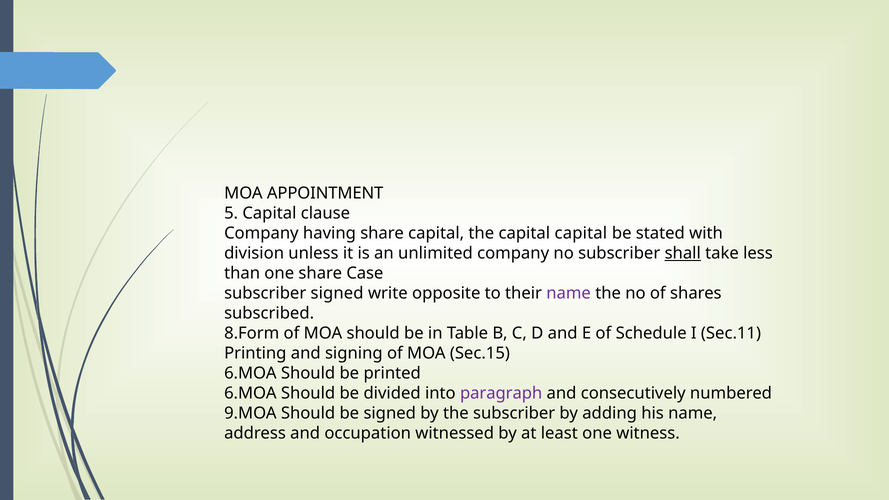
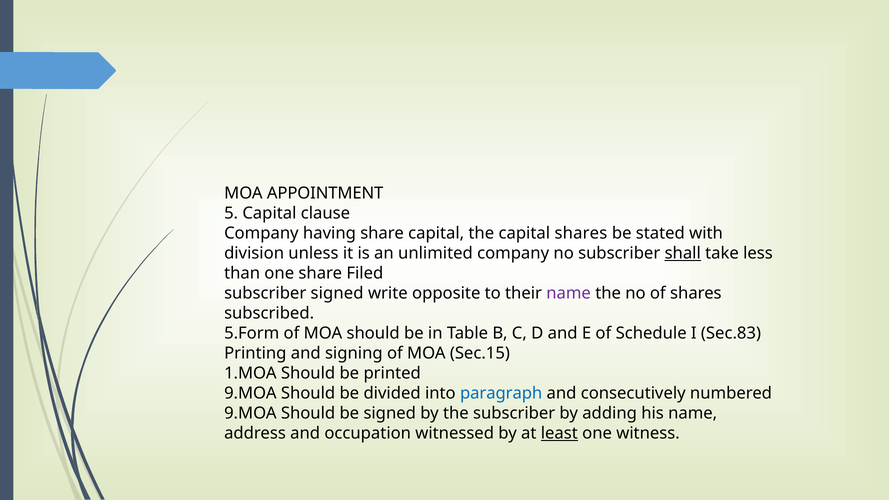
capital capital: capital -> shares (581, 233)
Case: Case -> Filed (365, 273)
8.Form: 8.Form -> 5.Form (252, 333)
Sec.11: Sec.11 -> Sec.83 (731, 333)
6.MOA: 6.MOA -> 1.MOA (250, 373)
6.MOA: 6.MOA -> 9.MOA (250, 393)
paragraph colour: purple -> blue (501, 393)
least underline: none -> present (559, 433)
